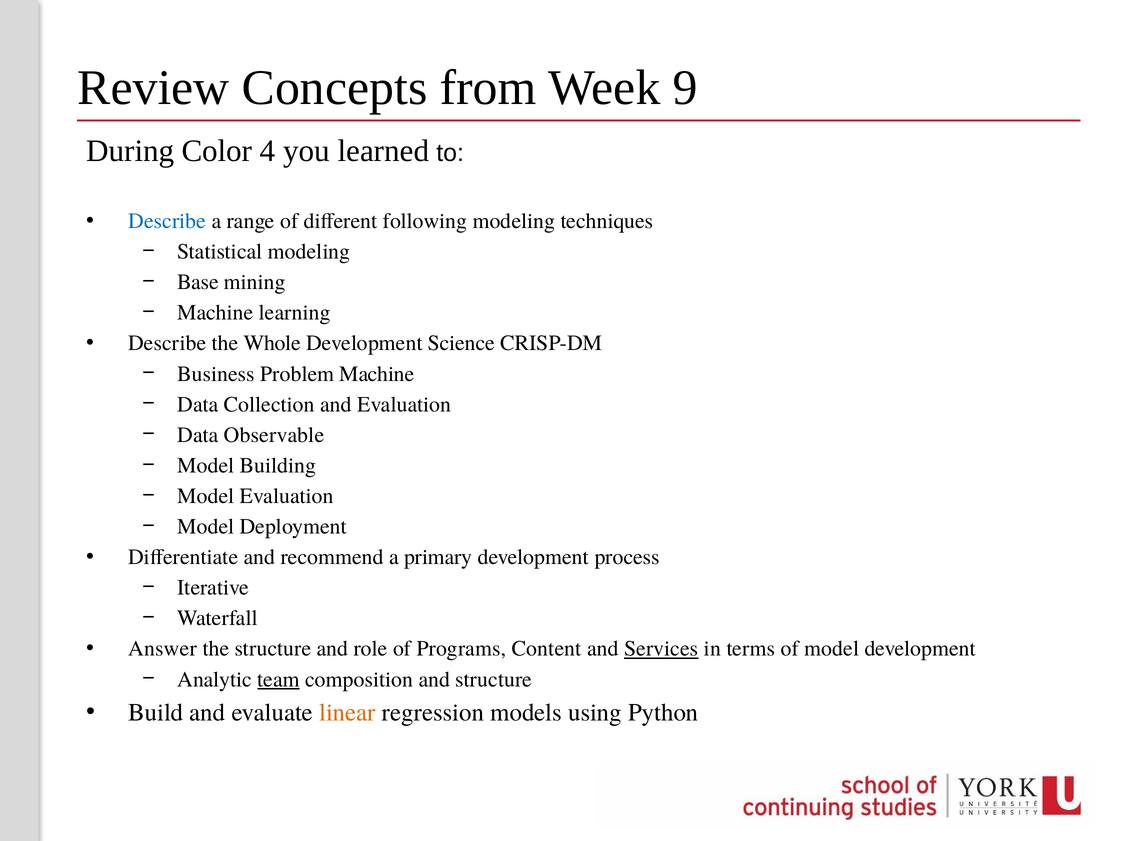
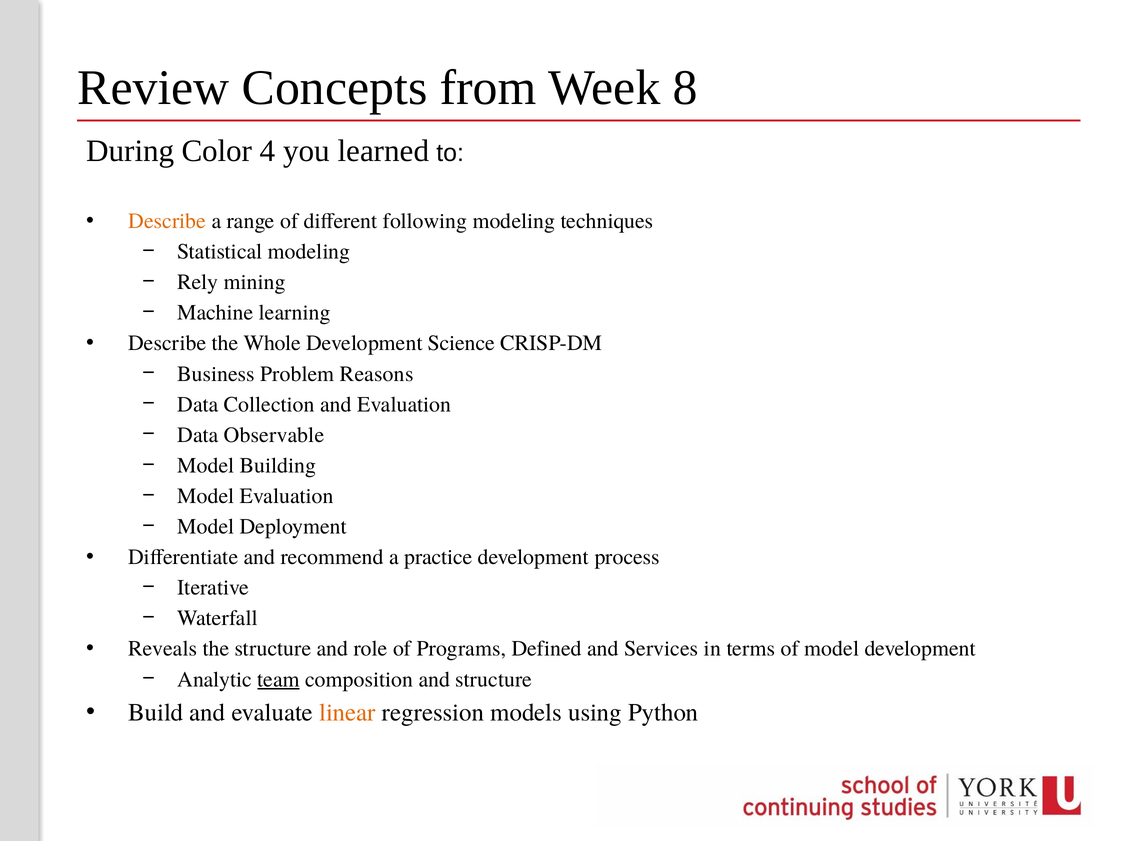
9: 9 -> 8 (685, 88)
Describe colour: blue -> orange (167, 221)
Base: Base -> Rely (198, 282)
Problem Machine: Machine -> Reasons (377, 374)
primary: primary -> practice (438, 557)
Answer: Answer -> Reveals (163, 649)
Content: Content -> Defined (547, 649)
Services underline: present -> none (661, 649)
